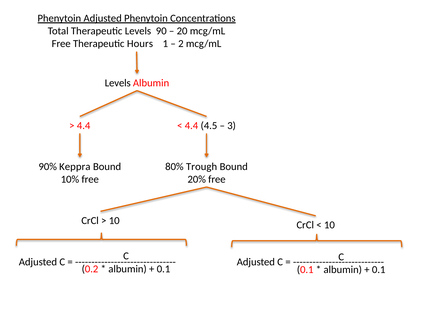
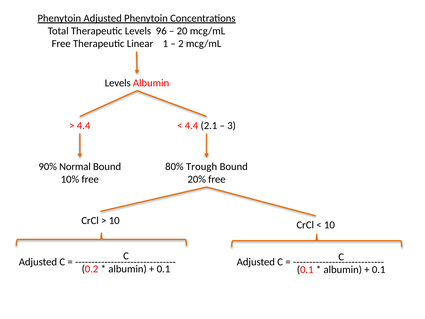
90: 90 -> 96 (161, 31)
Hours: Hours -> Linear (140, 44)
4.5: 4.5 -> 2.1 (209, 126)
Keppra: Keppra -> Normal (75, 166)
